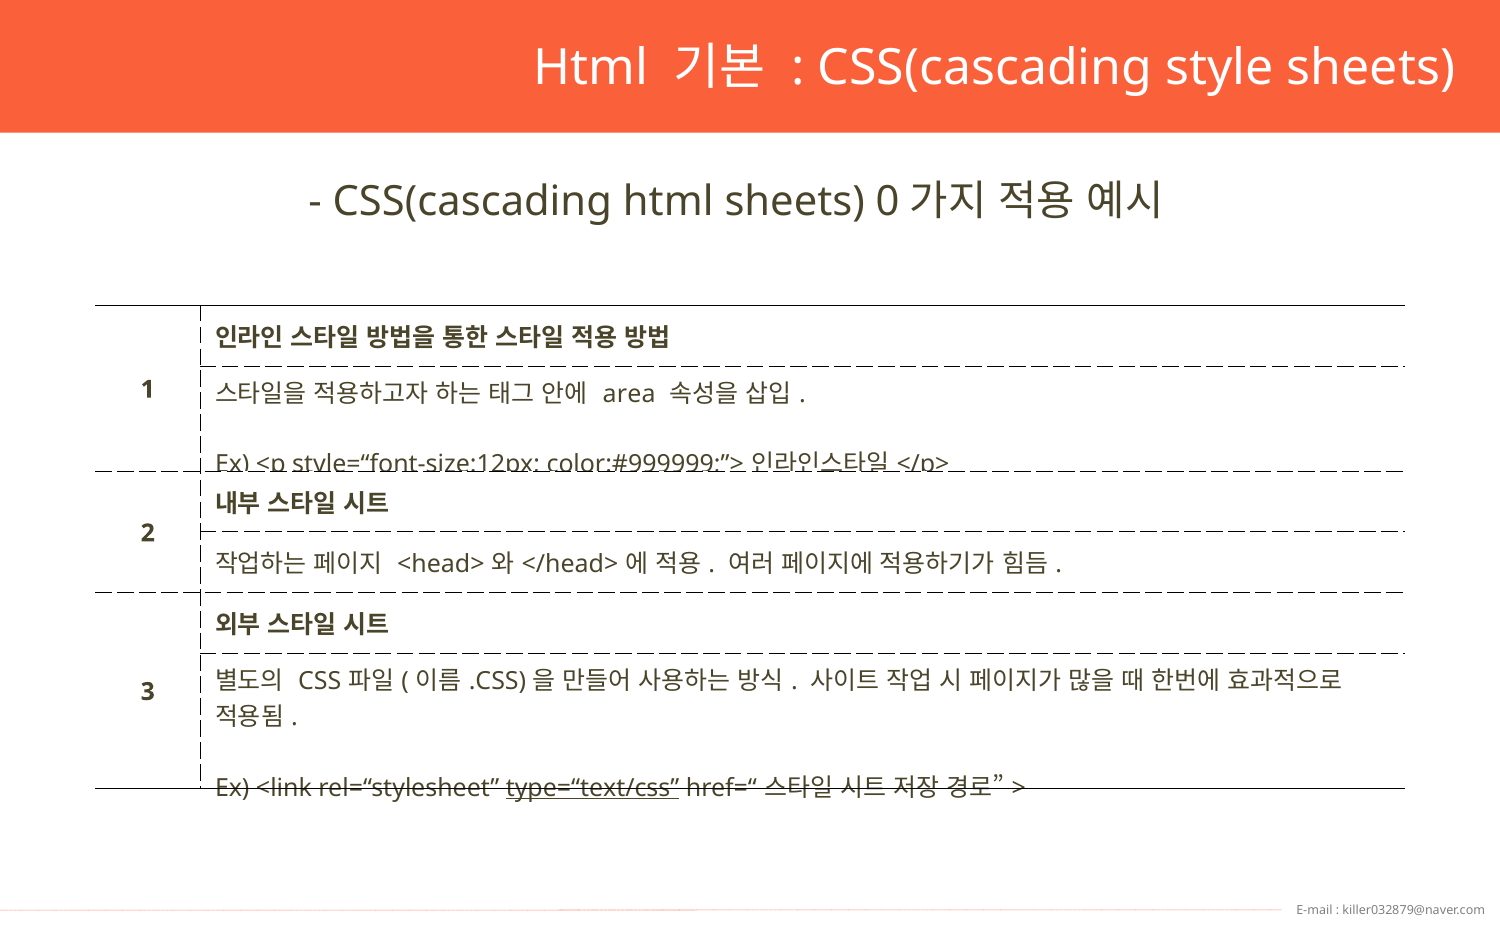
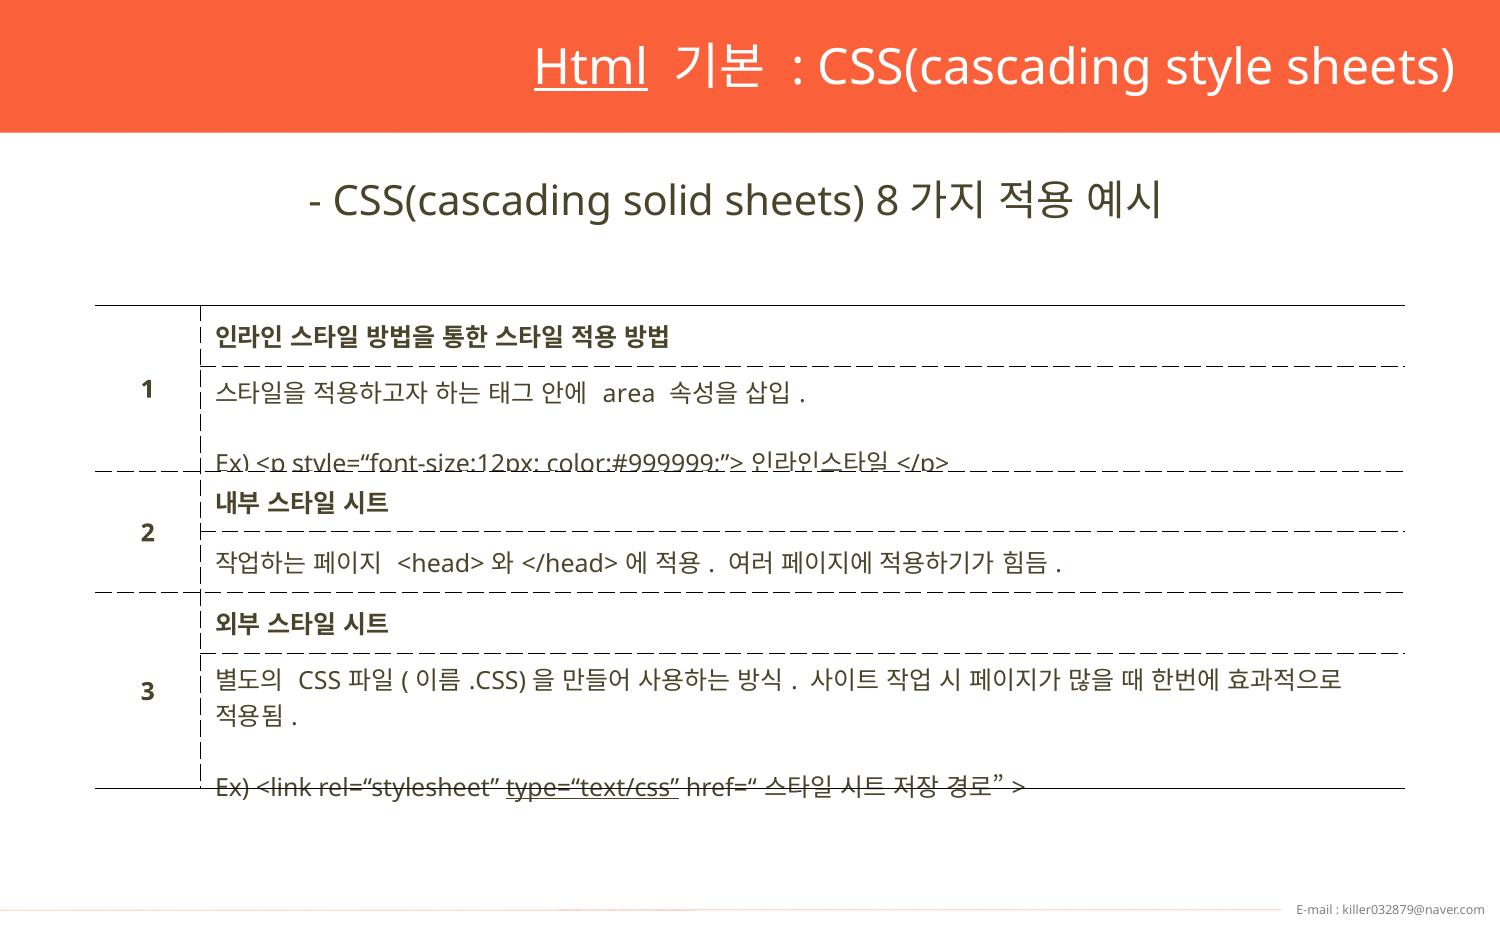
Html underline: none -> present (591, 68)
CSS(cascading html: html -> solid (668, 202)
0: 0 -> 8 (888, 202)
